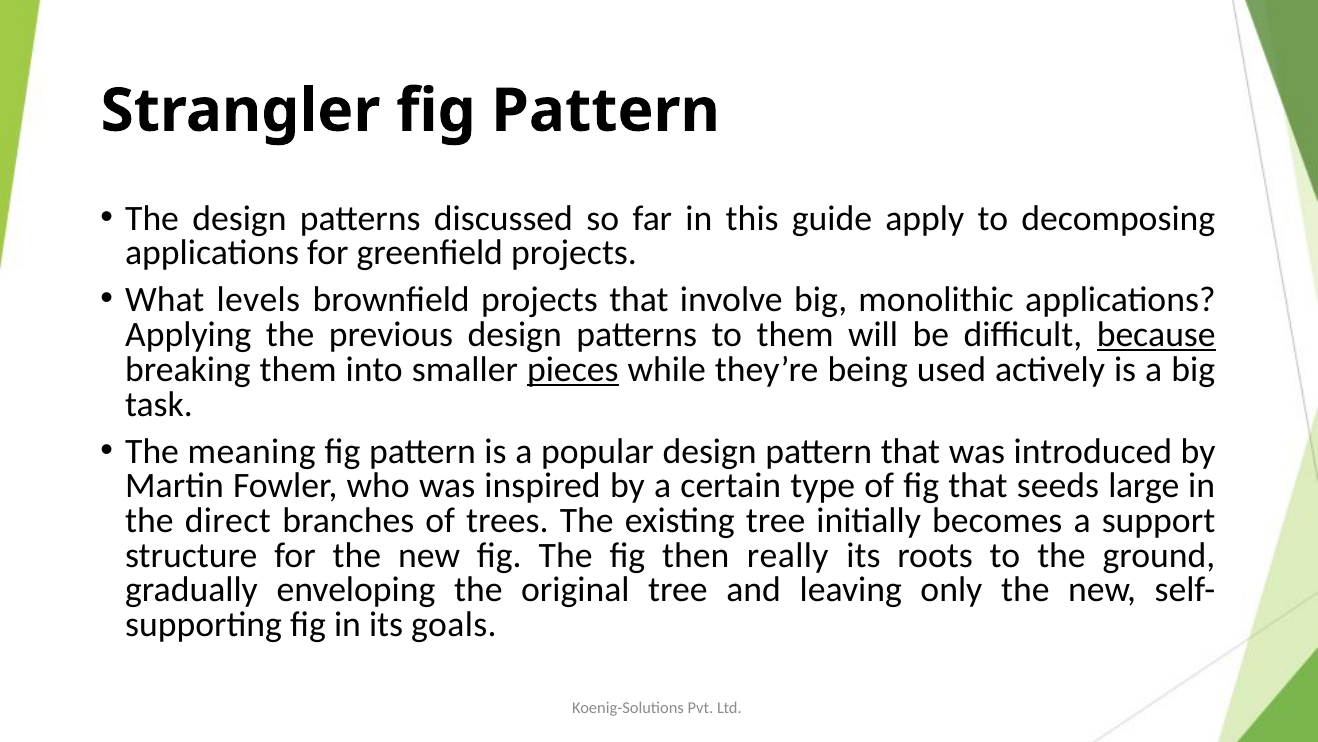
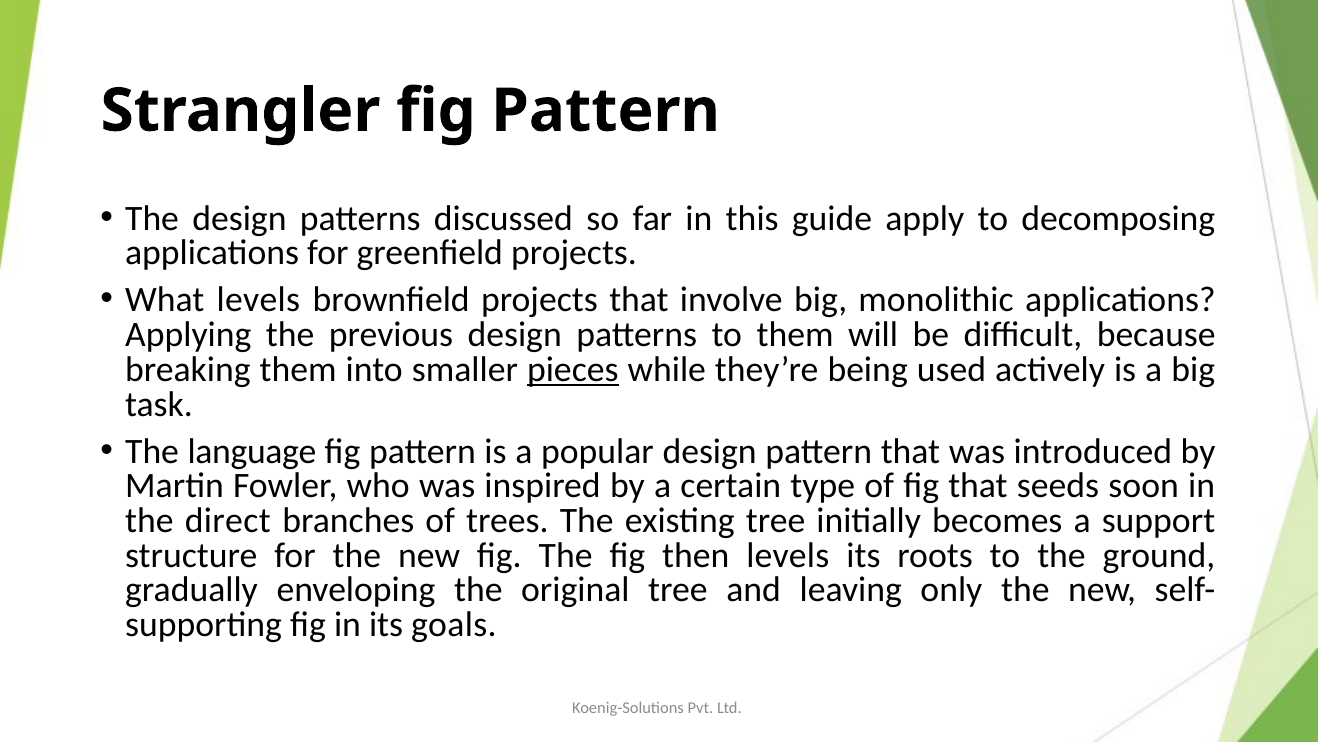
because underline: present -> none (1156, 335)
meaning: meaning -> language (252, 451)
large: large -> soon (1144, 486)
then really: really -> levels (788, 555)
